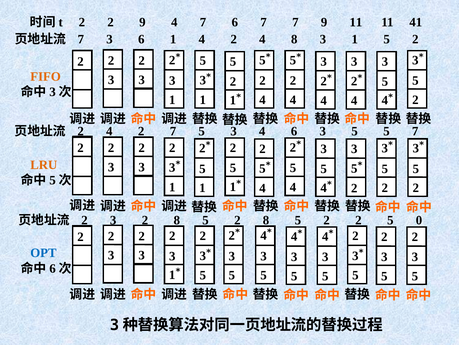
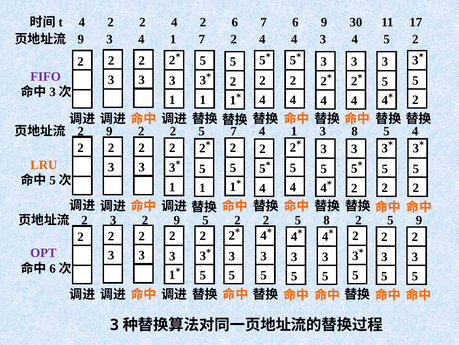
2: 2 -> 4 (82, 22)
9: 9 -> 2 (142, 22)
7: 7 -> 2 (203, 22)
7 7: 7 -> 6 (295, 22)
9 11: 11 -> 30 (356, 22)
41: 41 -> 17 (416, 22)
7: 7 -> 9 (81, 39)
6: 6 -> 4 (141, 39)
1 4: 4 -> 7 (202, 39)
4 8: 8 -> 4 (294, 39)
1: 1 -> 4 (355, 39)
FIFO colour: orange -> purple (46, 77)
4: 4 -> 9 (109, 131)
7: 7 -> 2 (173, 131)
3: 3 -> 7 (234, 131)
6: 6 -> 1 (294, 131)
5: 5 -> 8 (355, 131)
7: 7 -> 4 (415, 131)
8: 8 -> 9 (177, 220)
5 2 8: 8 -> 2 (266, 220)
2: 2 -> 8 (327, 220)
5 0: 0 -> 9 (419, 220)
OPT colour: blue -> purple (43, 253)
